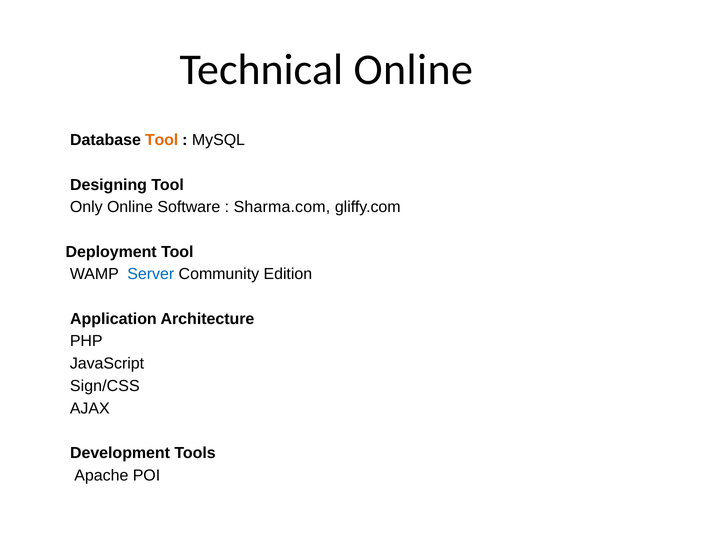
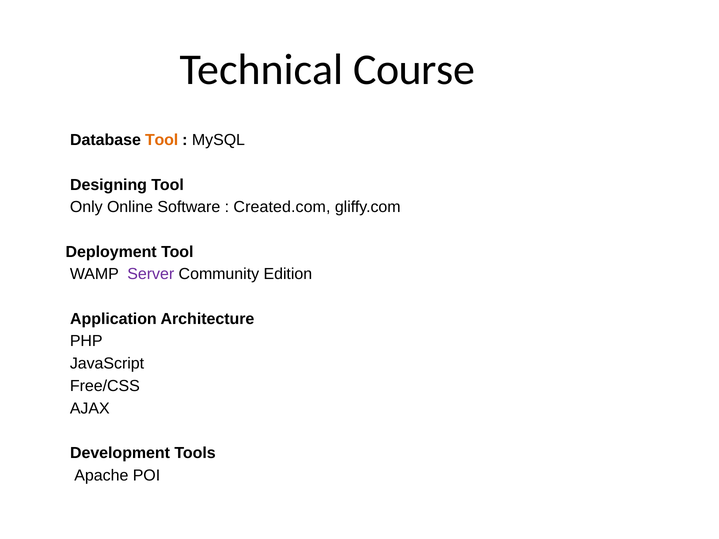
Technical Online: Online -> Course (414, 70)
Sharma.com: Sharma.com -> Created.com (282, 207)
Server colour: blue -> purple (151, 274)
Sign/CSS: Sign/CSS -> Free/CSS (105, 386)
